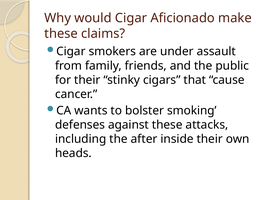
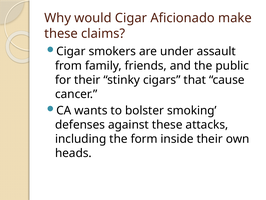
after: after -> form (144, 139)
